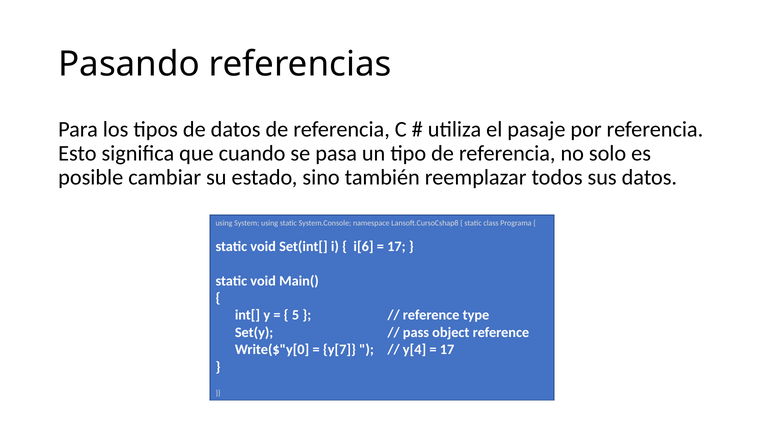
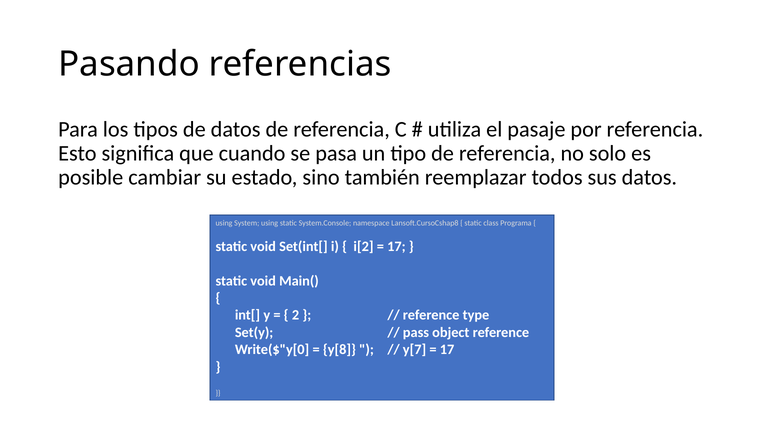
i[6: i[6 -> i[2 (364, 246)
5: 5 -> 2 (296, 315)
y[7: y[7 -> y[8 (339, 349)
y[4: y[4 -> y[7 (415, 349)
